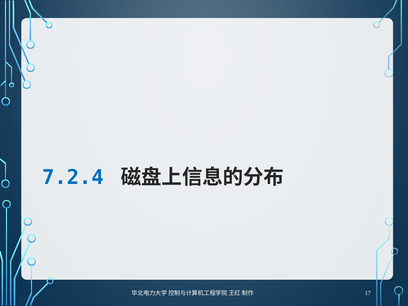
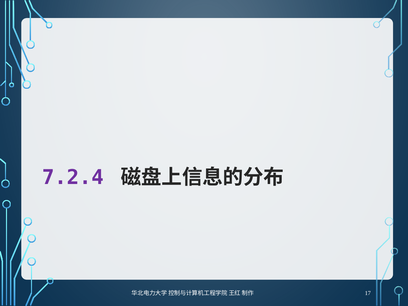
7.2.4 colour: blue -> purple (73, 177)
